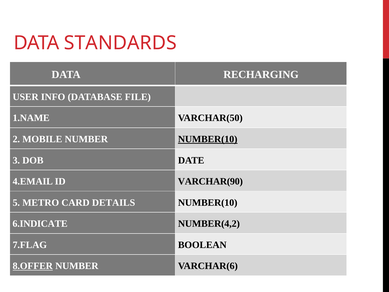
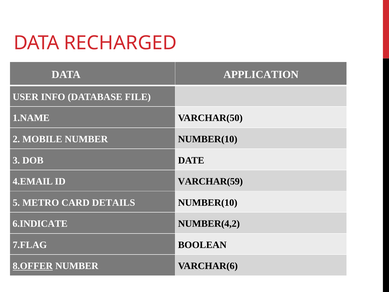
STANDARDS: STANDARDS -> RECHARGED (120, 43)
RECHARGING: RECHARGING -> APPLICATION (261, 74)
NUMBER(10 underline: present -> none (208, 139)
VARCHAR(90: VARCHAR(90 -> VARCHAR(59 (210, 181)
